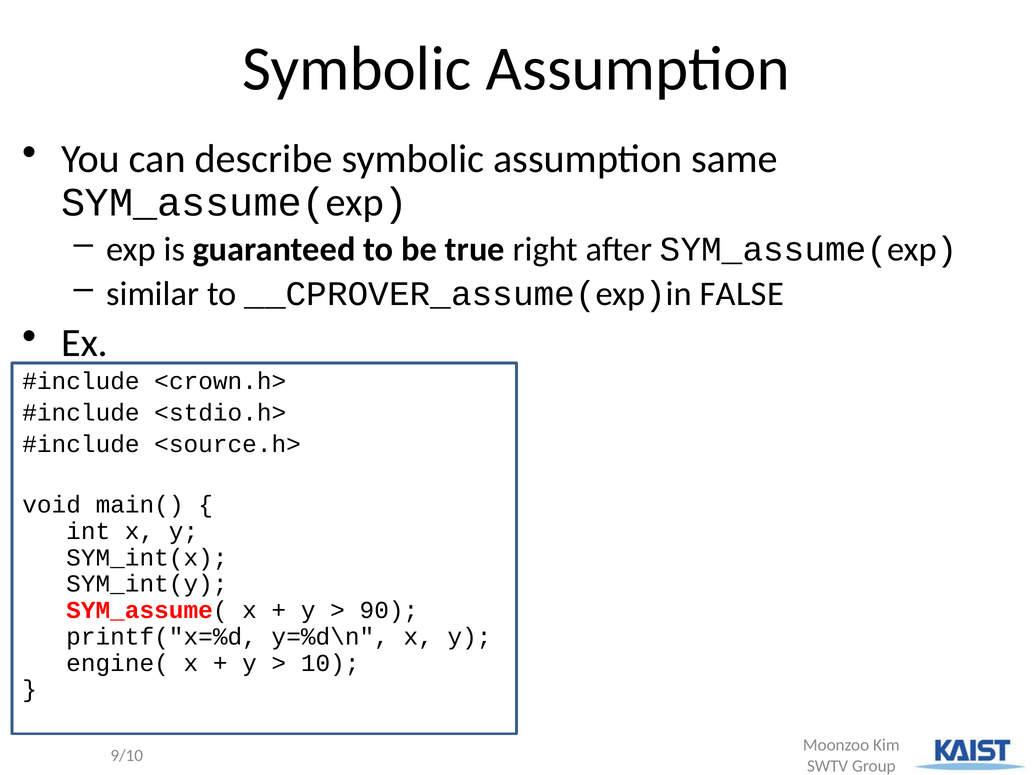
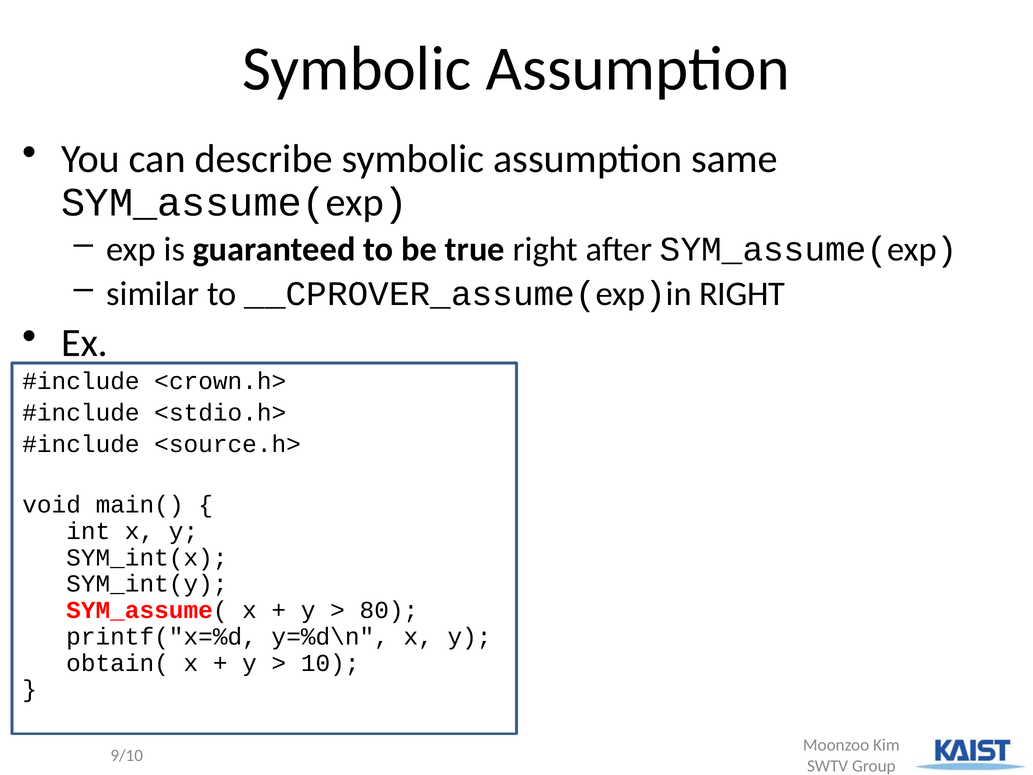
__CPROVER_assume(exp)in FALSE: FALSE -> RIGHT (742, 294)
90: 90 -> 80 (389, 610)
engine(: engine( -> obtain( (118, 663)
